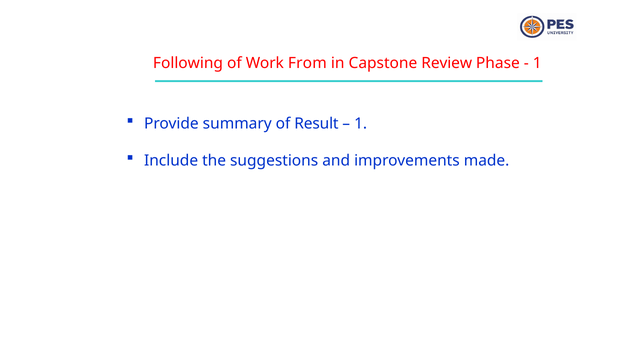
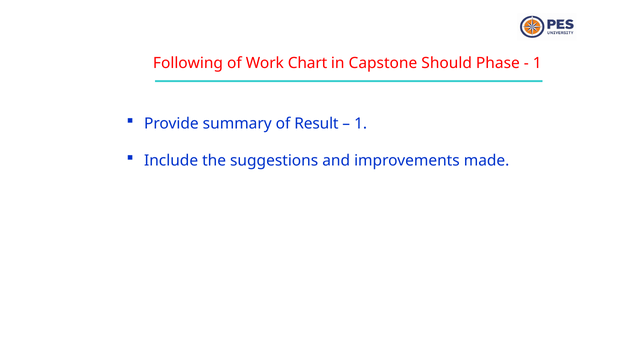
From: From -> Chart (308, 63)
Review: Review -> Should (447, 63)
